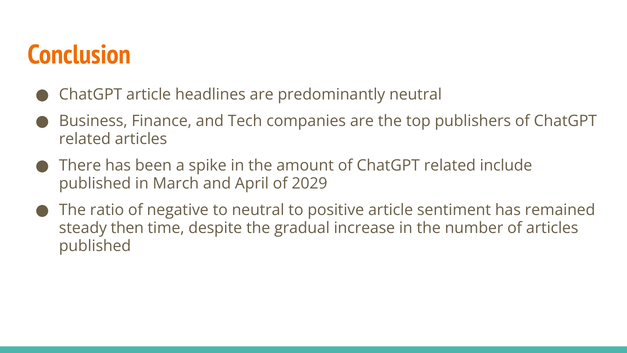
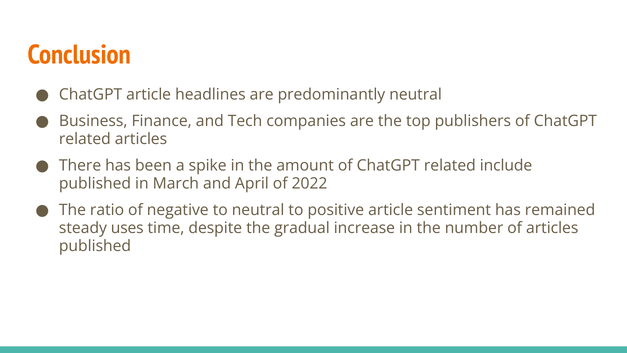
2029: 2029 -> 2022 (310, 183)
then: then -> uses (127, 228)
